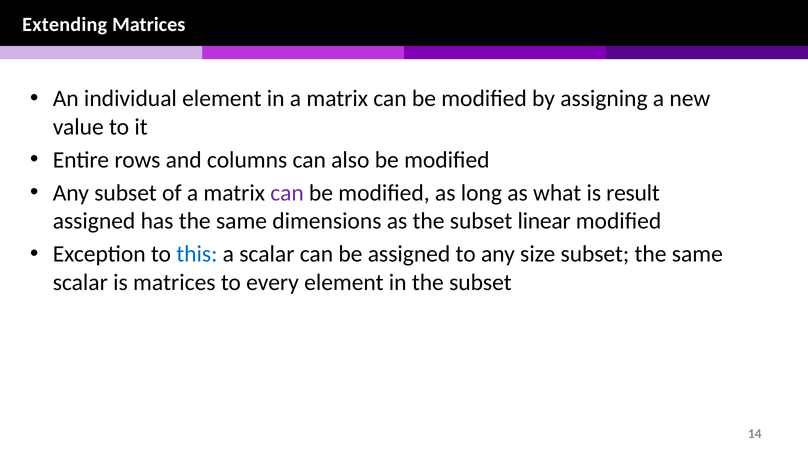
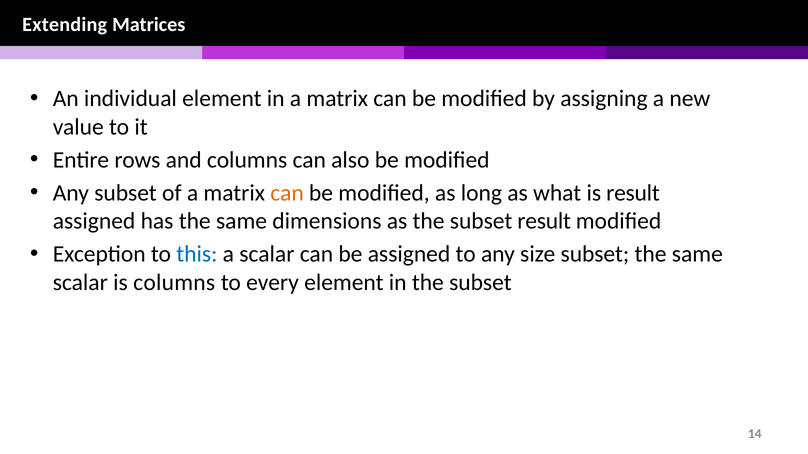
can colour: purple -> orange (287, 193)
subset linear: linear -> result (544, 221)
is matrices: matrices -> columns (174, 283)
